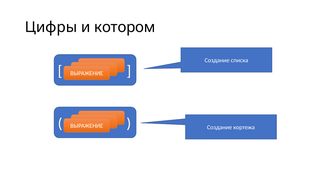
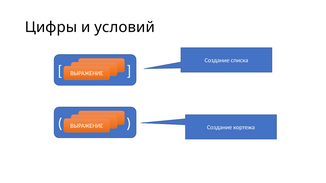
котором: котором -> условий (125, 27)
